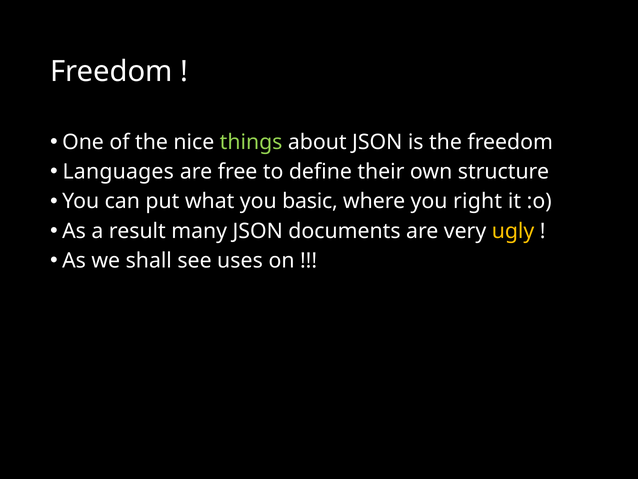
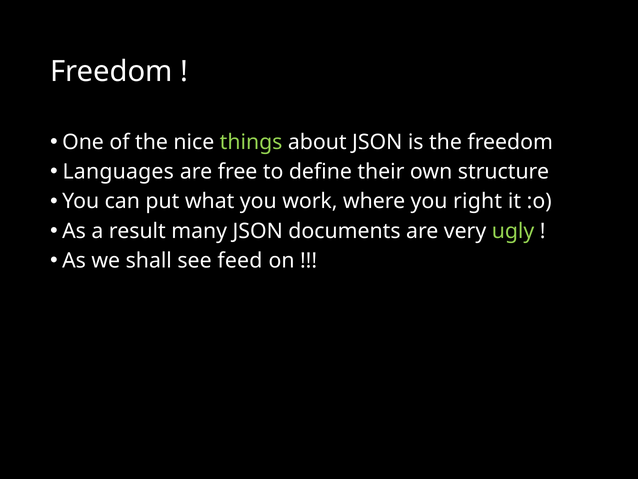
basic: basic -> work (310, 201)
ugly colour: yellow -> light green (513, 231)
uses: uses -> feed (240, 260)
